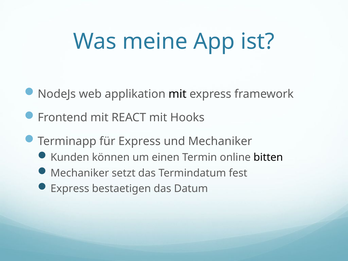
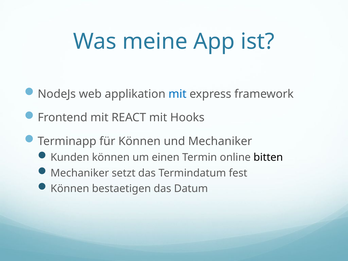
mit colour: black -> blue (177, 94)
für Express: Express -> Können (139, 141)
Express: Express -> Können (70, 189)
